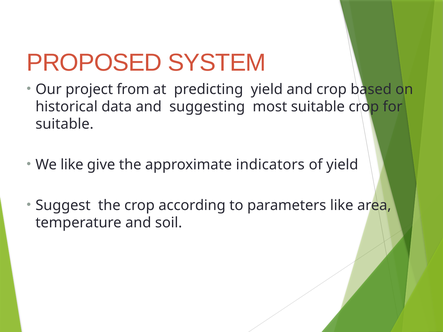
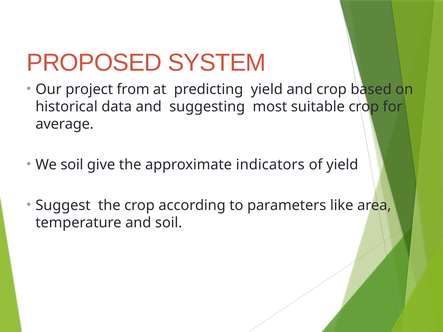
suitable: suitable -> average (65, 124)
We like: like -> soil (72, 165)
